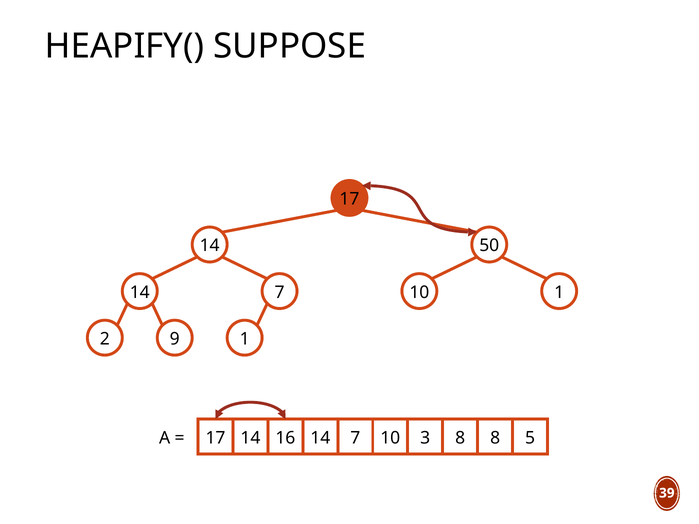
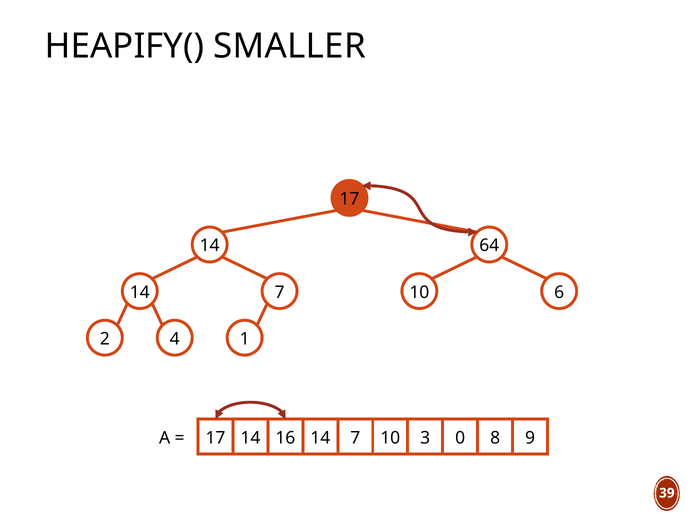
SUPPOSE: SUPPOSE -> SMALLER (290, 46)
50: 50 -> 64 (489, 246)
10 1: 1 -> 6 (559, 292)
9: 9 -> 4 (175, 339)
3 8: 8 -> 0 (460, 438)
5: 5 -> 9 (530, 438)
